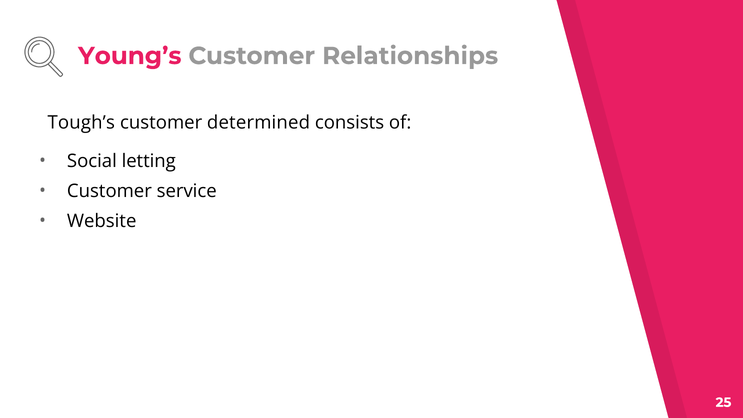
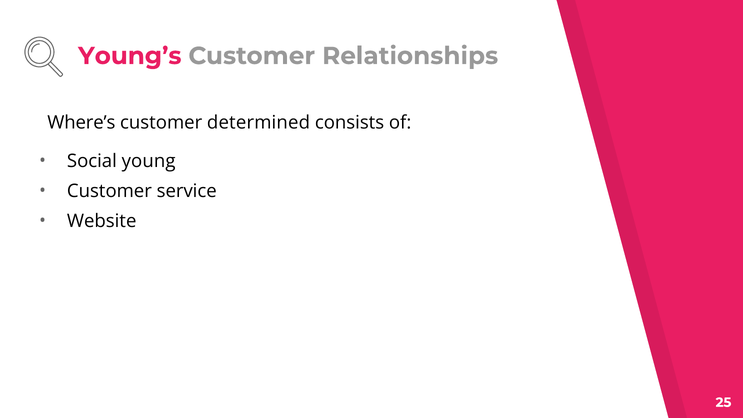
Tough’s: Tough’s -> Where’s (81, 123)
letting: letting -> young (149, 161)
